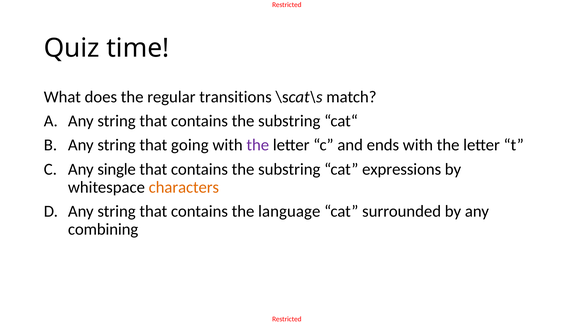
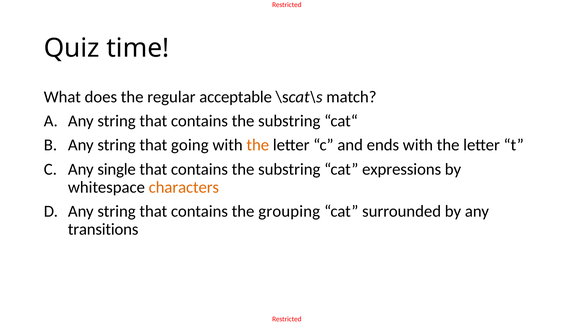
transitions: transitions -> acceptable (236, 97)
the colour: purple -> orange (258, 145)
language: language -> grouping (289, 211)
combining: combining -> transitions (103, 229)
